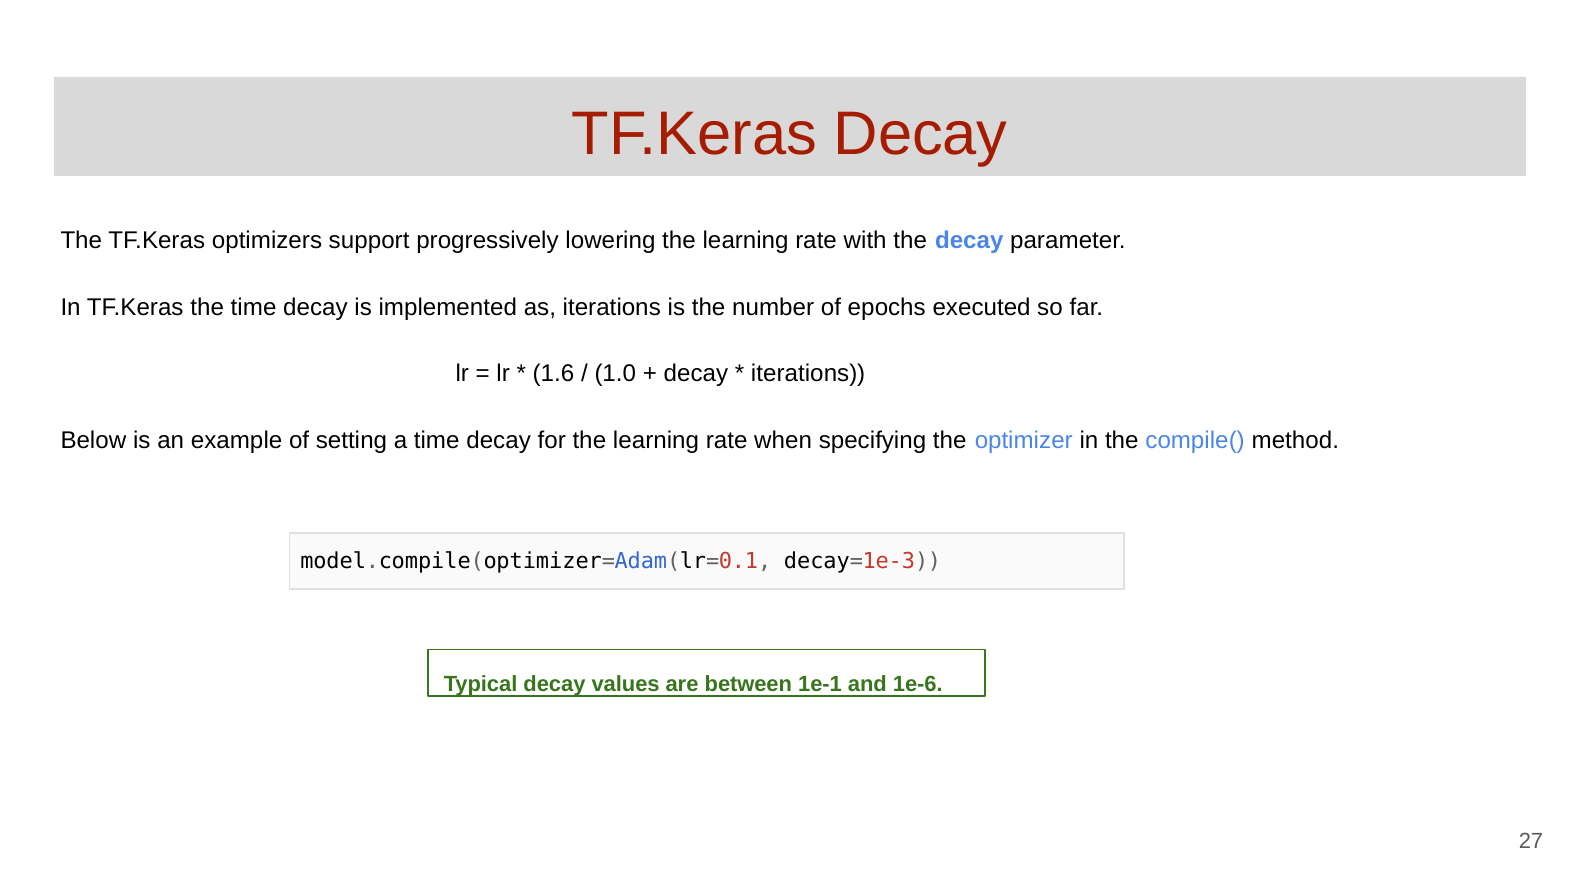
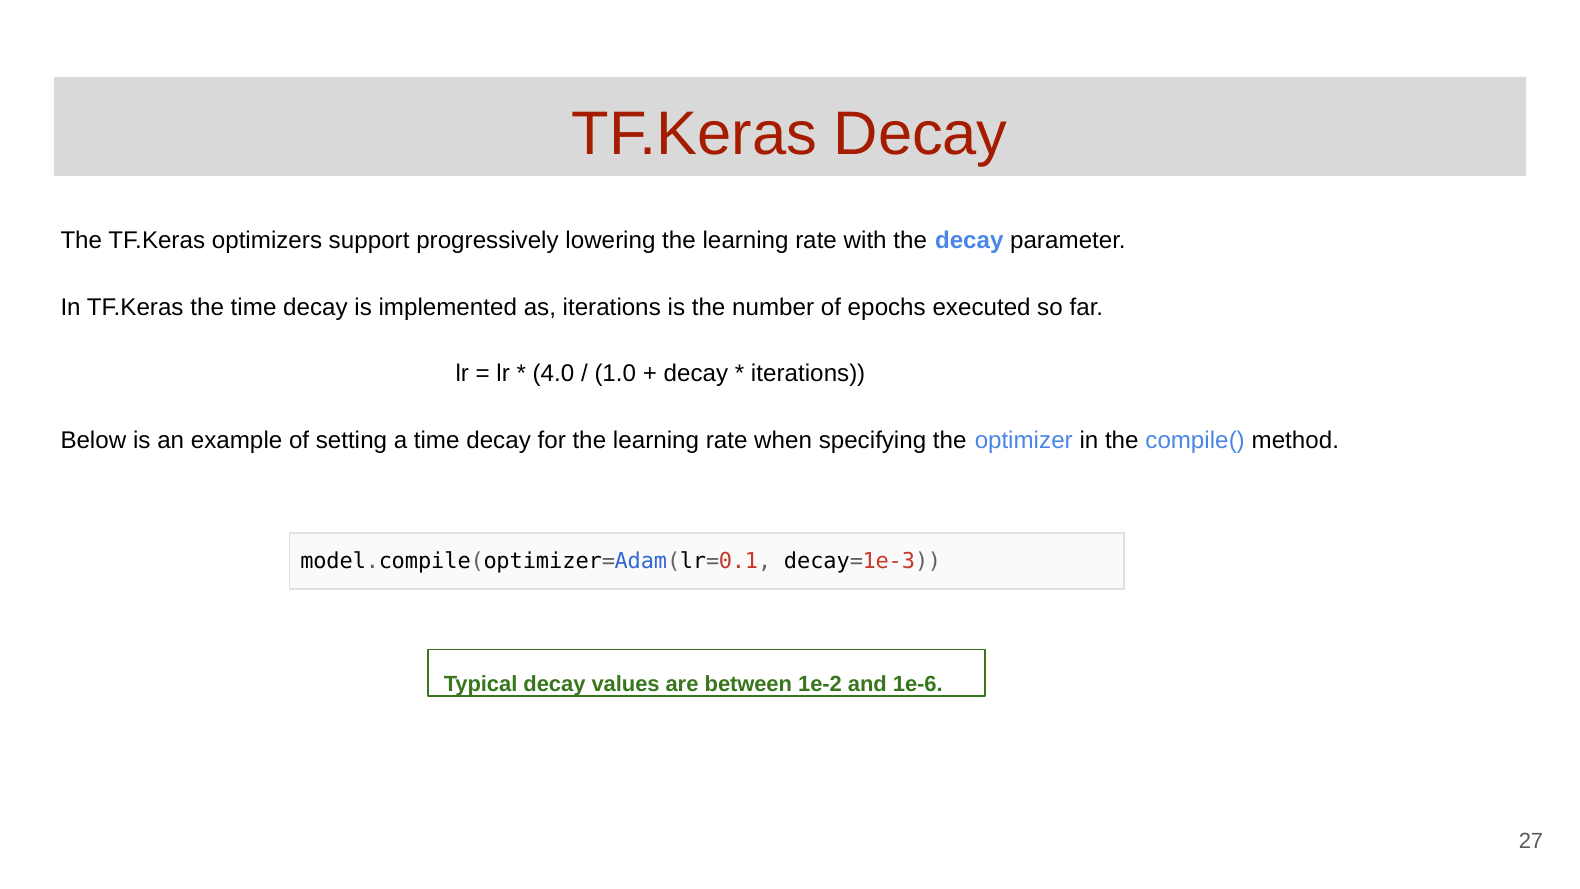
1.6: 1.6 -> 4.0 (553, 374)
1e-1: 1e-1 -> 1e-2 (820, 684)
